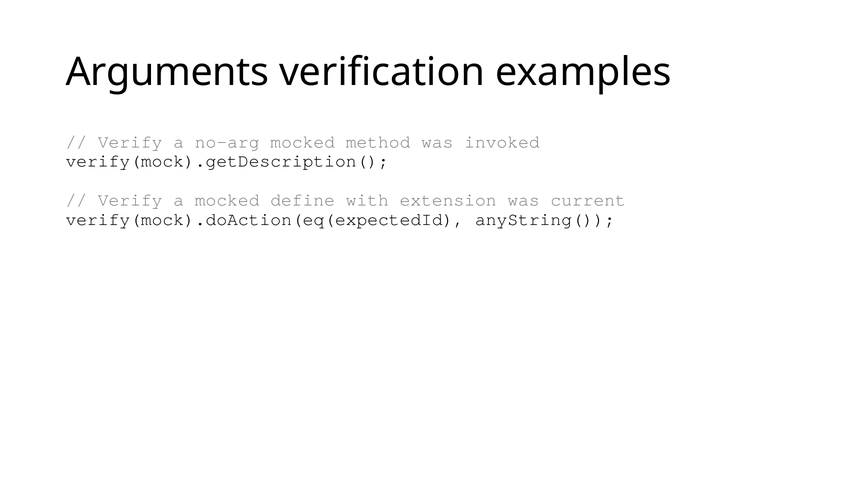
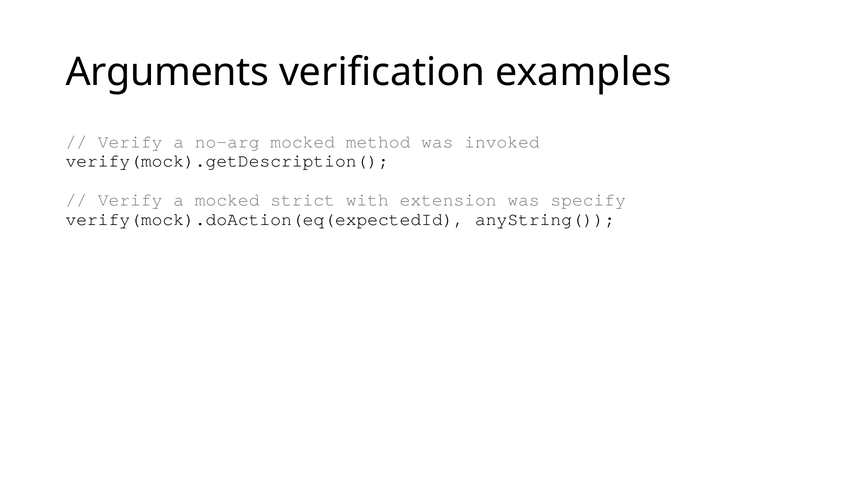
define: define -> strict (303, 200)
current: current -> specify (588, 200)
